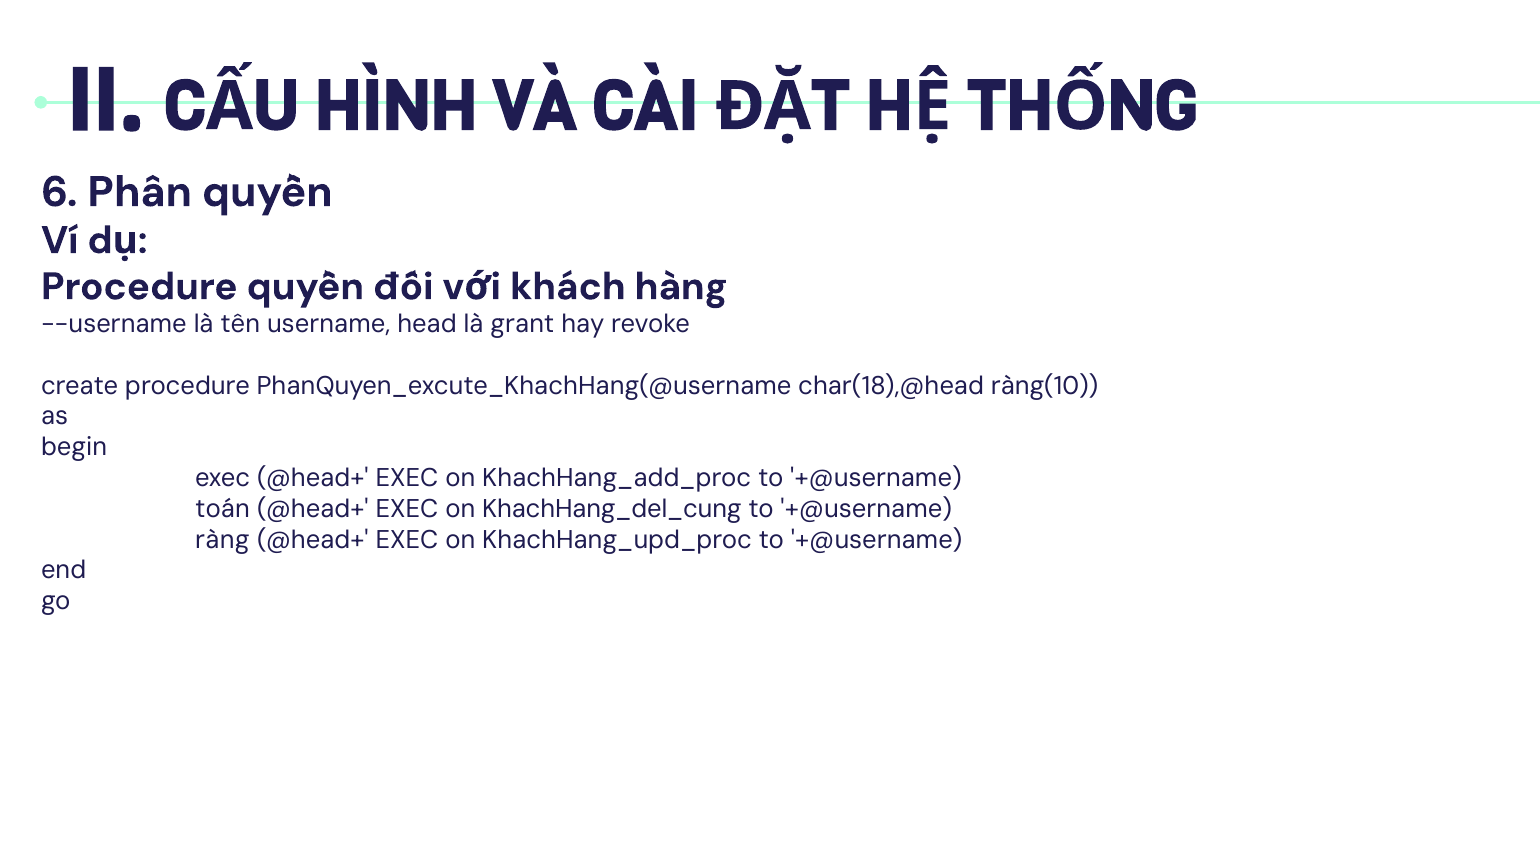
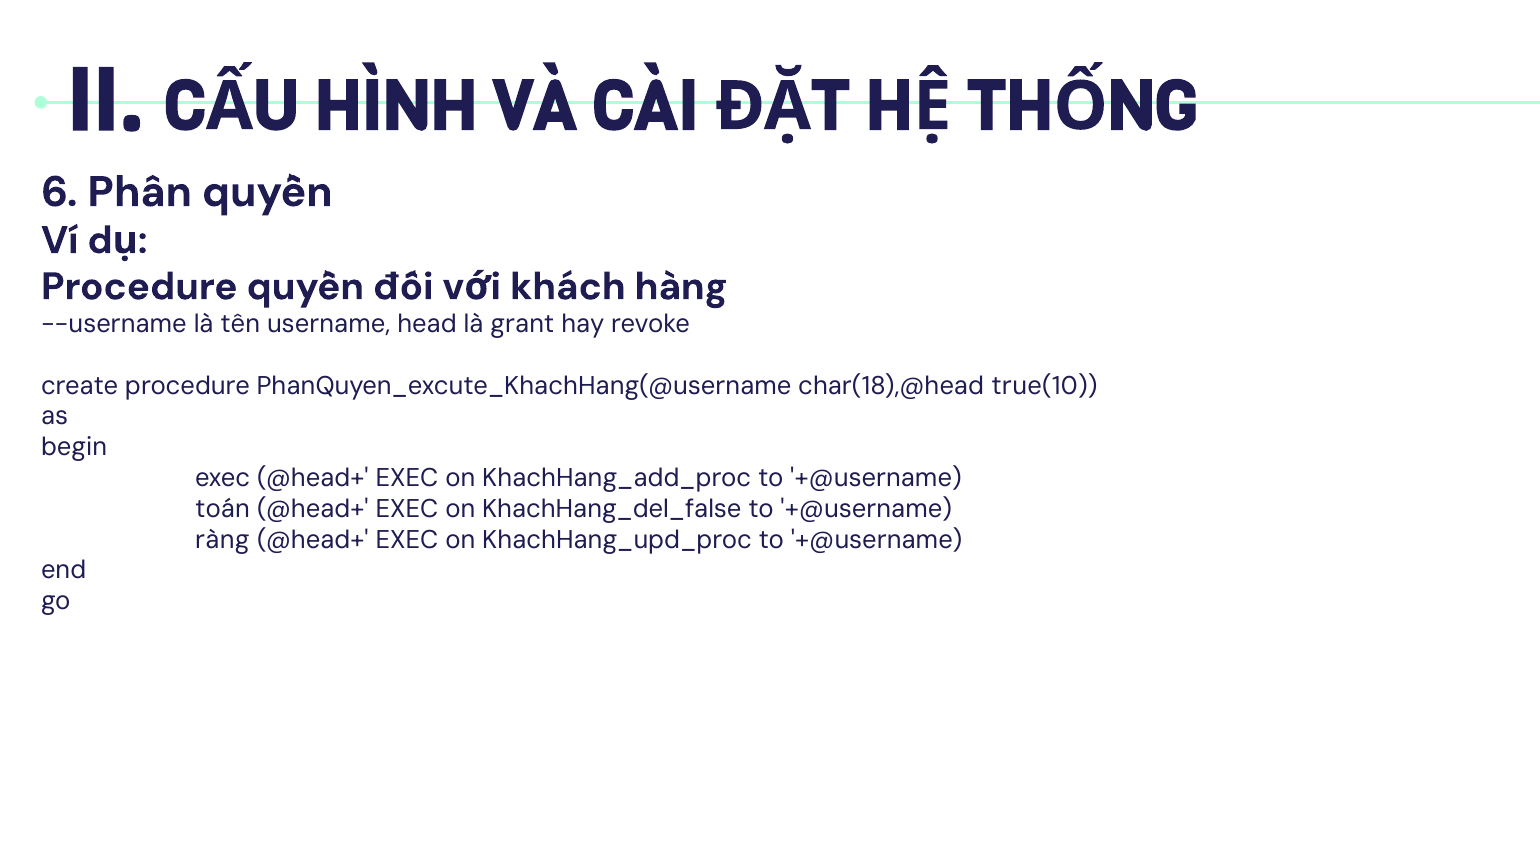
ràng(10: ràng(10 -> true(10 (1044, 386)
KhachHang_del_cung: KhachHang_del_cung -> KhachHang_del_false (612, 509)
